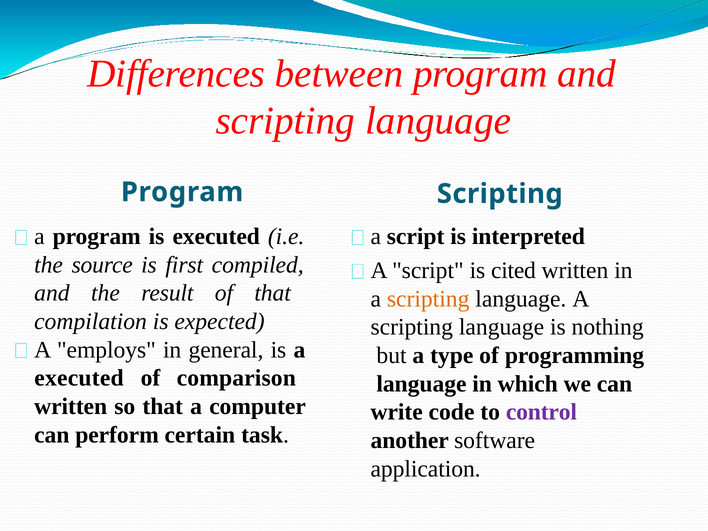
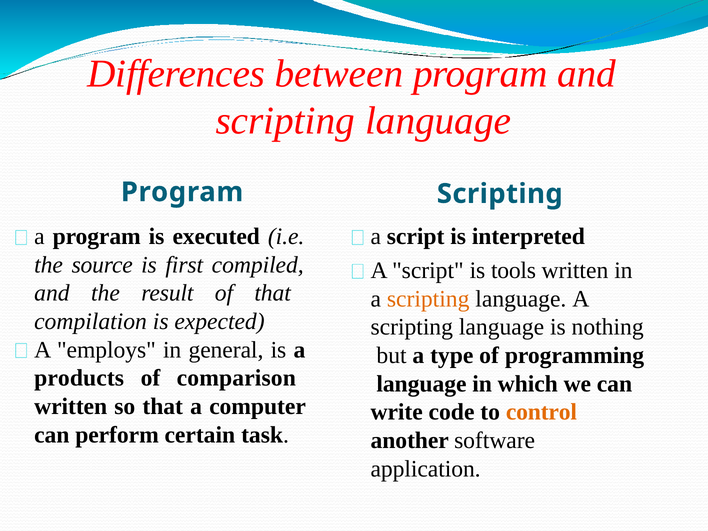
cited: cited -> tools (513, 270)
executed: executed -> products (79, 378)
control colour: purple -> orange (541, 412)
